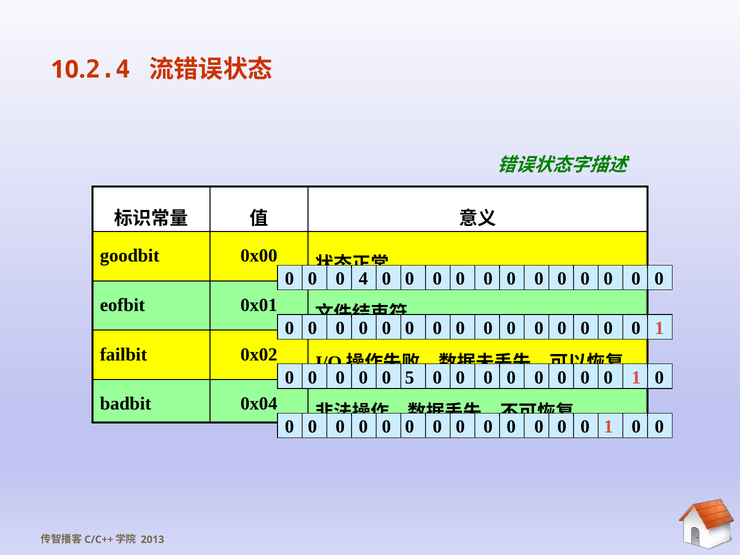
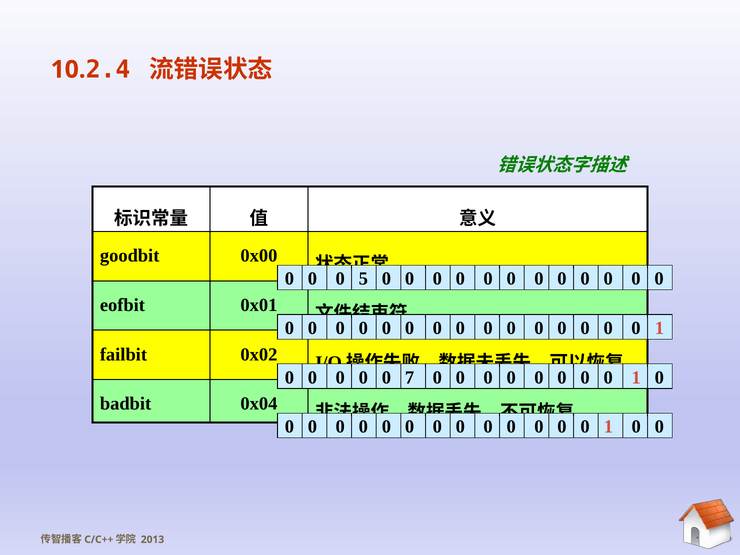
4: 4 -> 5 (363, 279)
5: 5 -> 7 (410, 377)
